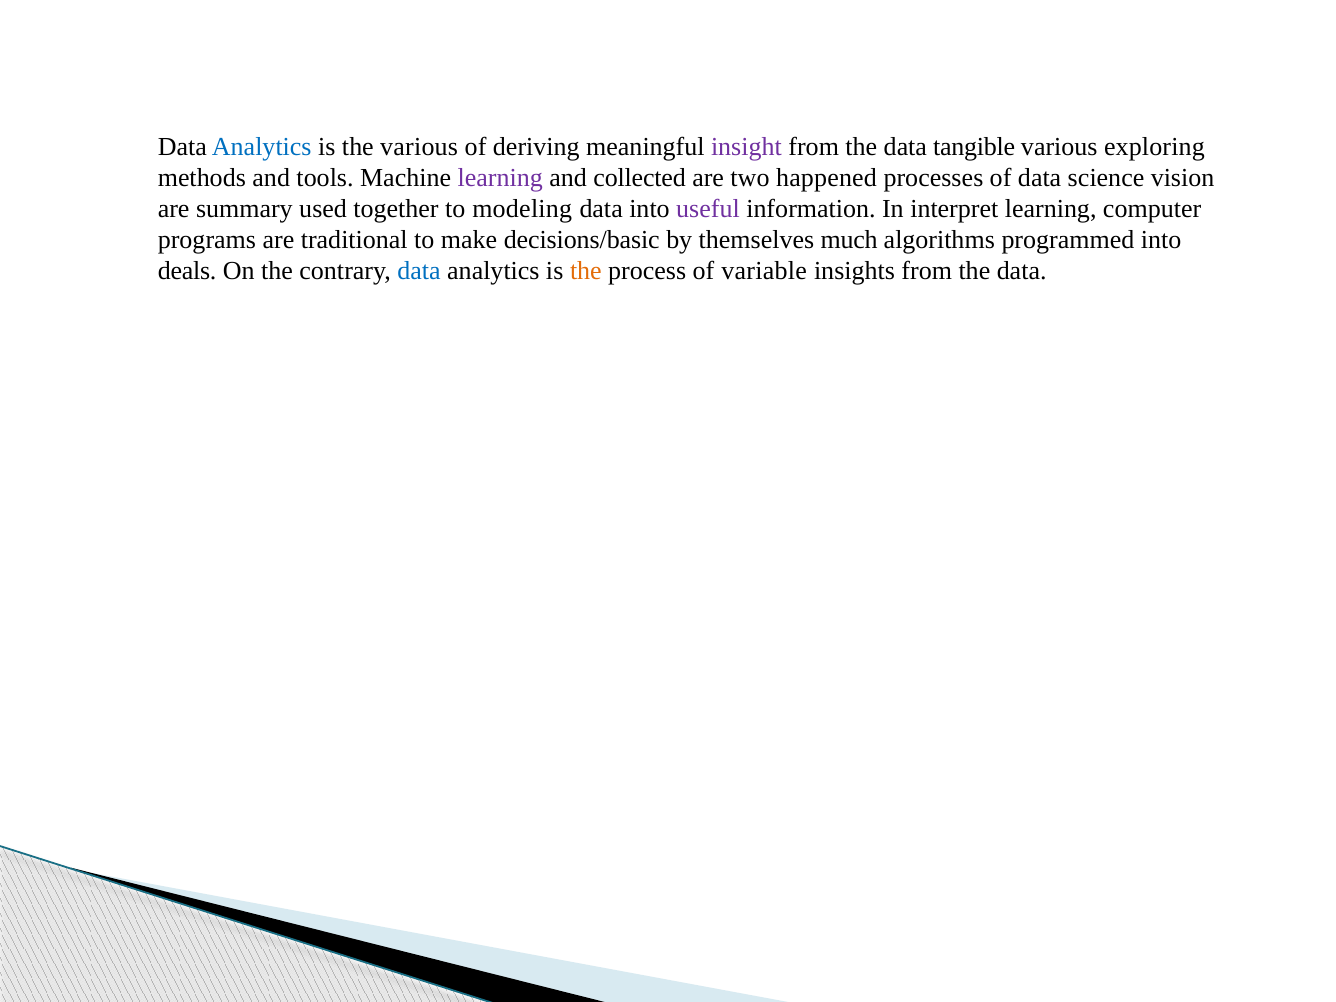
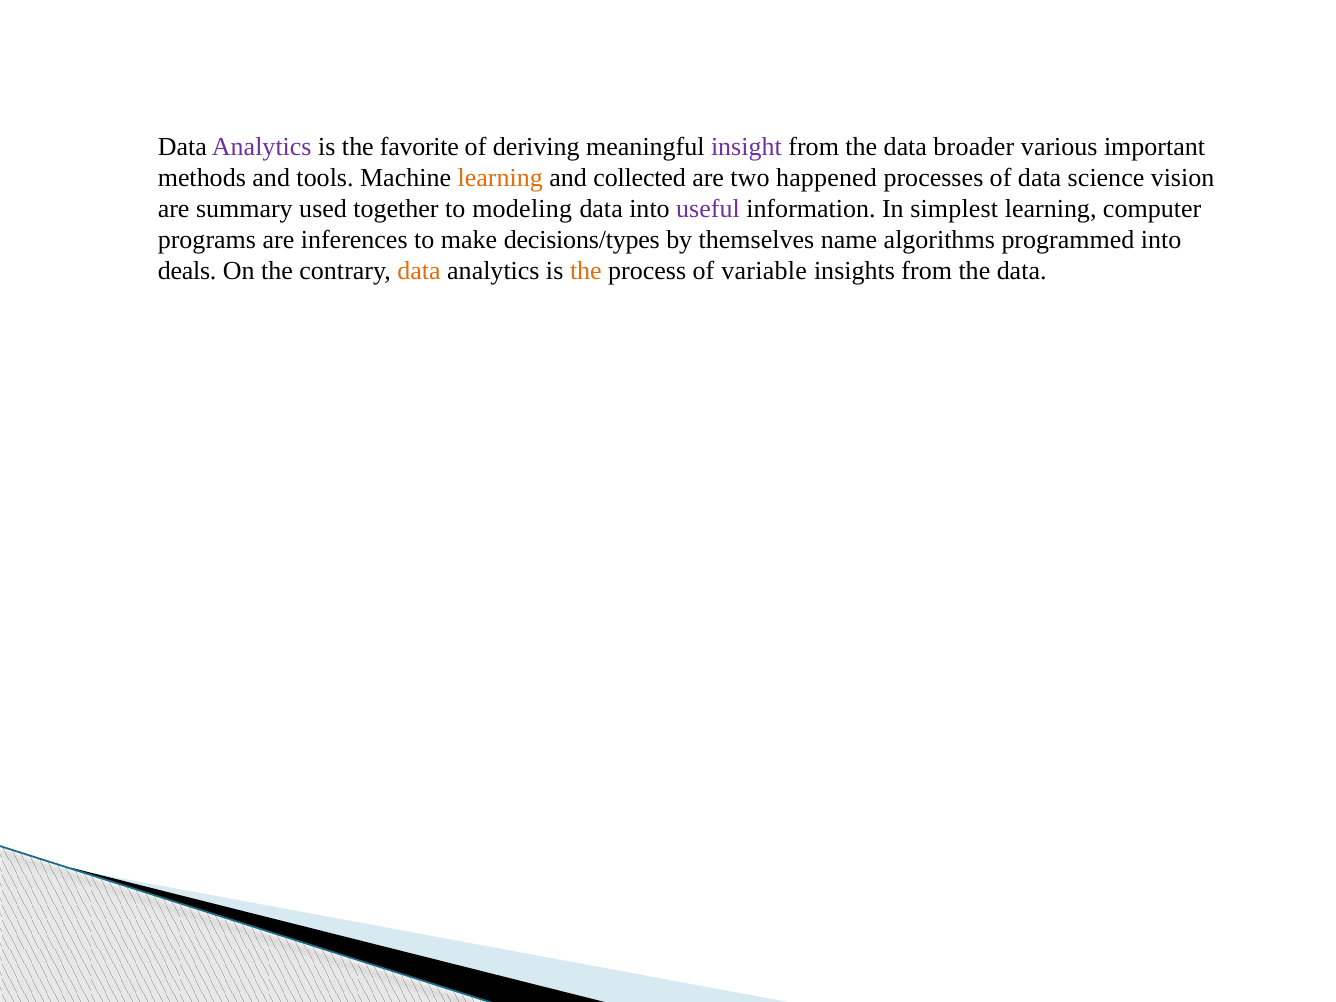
Analytics colour: blue -> purple (262, 146)
the various: various -> favorite (419, 146)
tangible: tangible -> broader (974, 146)
exploring: exploring -> important (1154, 146)
learning colour: purple -> orange (500, 178)
interpret: interpret -> simplest (954, 209)
traditional: traditional -> inferences (354, 240)
decisions/basic: decisions/basic -> decisions/types (582, 240)
much: much -> name (849, 240)
data colour: blue -> orange (419, 271)
